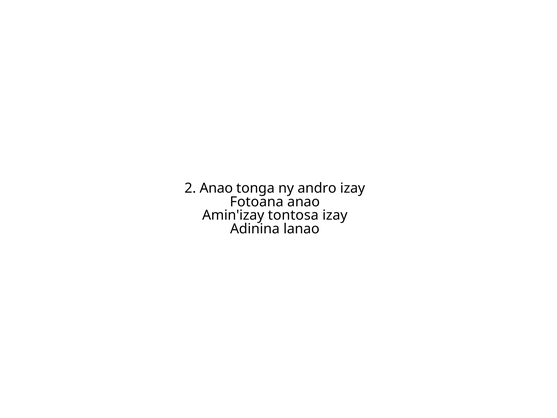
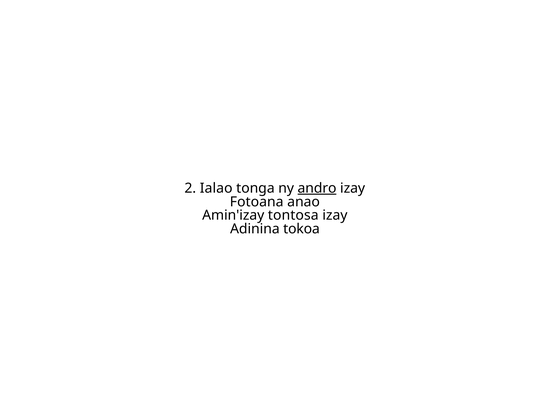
2 Anao: Anao -> Ialao (216, 188)
andro underline: none -> present (317, 188)
lanao: lanao -> tokoa (302, 229)
